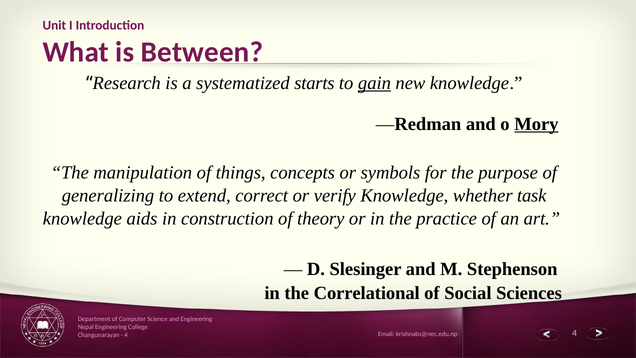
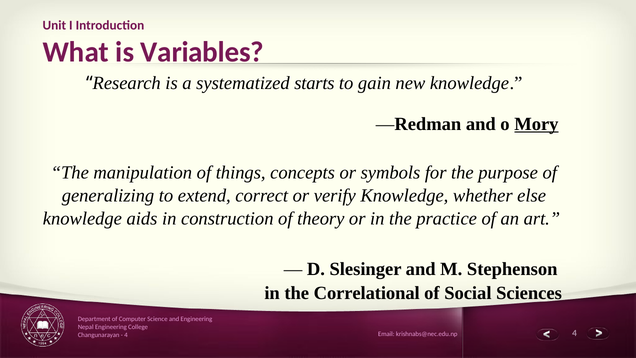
Between: Between -> Variables (202, 52)
gain underline: present -> none (374, 83)
task: task -> else (532, 196)
